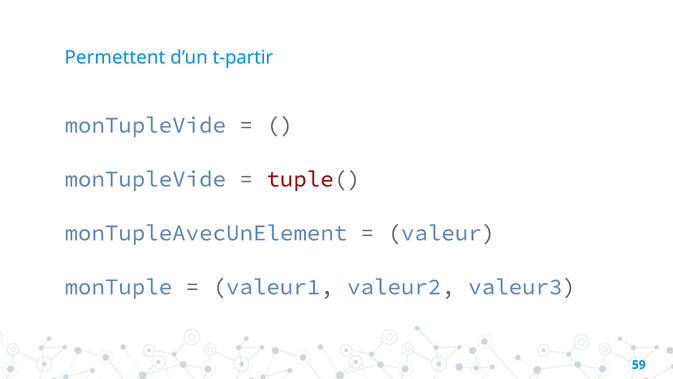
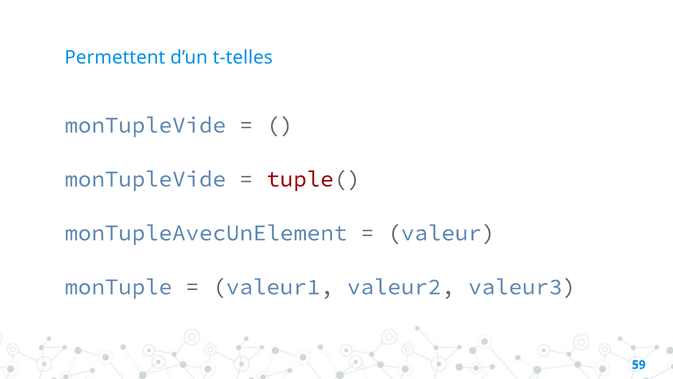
t-partir: t-partir -> t-telles (243, 58)
